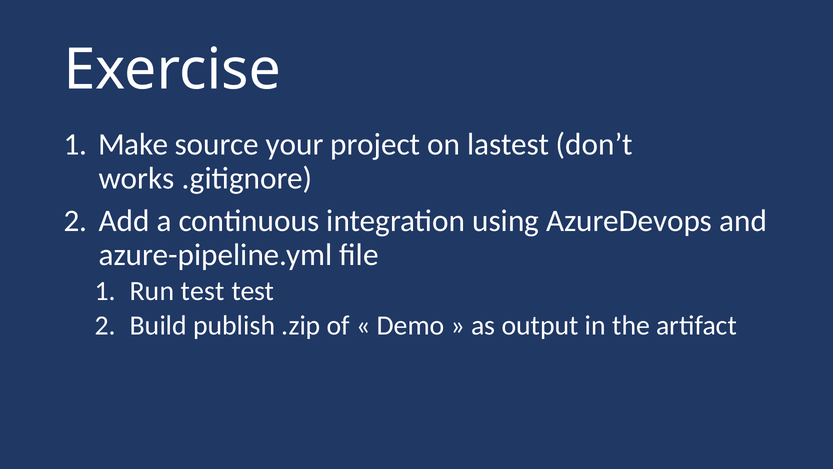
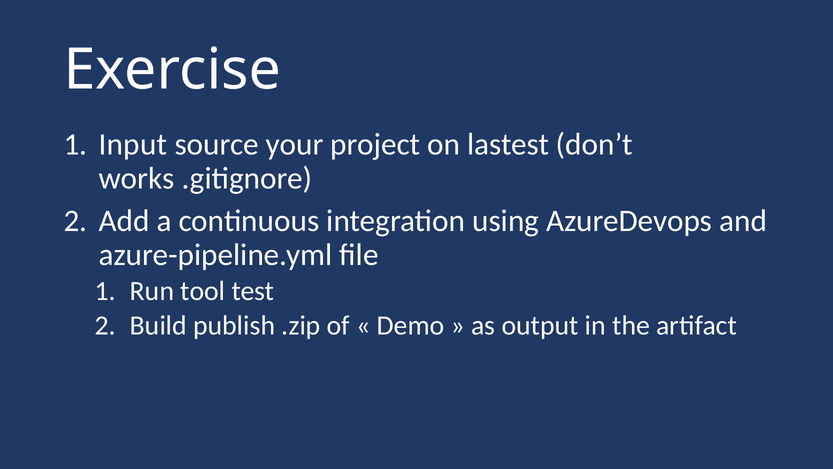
Make: Make -> Input (133, 145)
Run test: test -> tool (203, 291)
